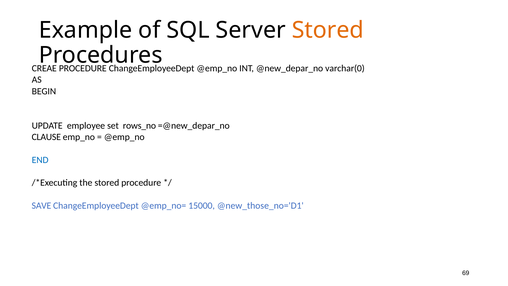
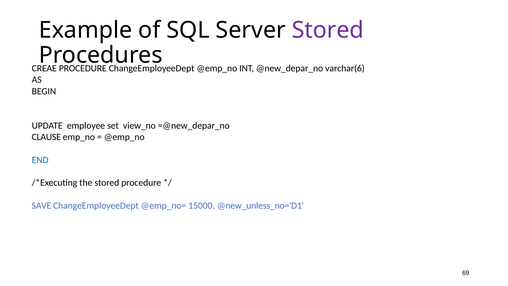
Stored colour: orange -> purple (328, 30)
varchar(0: varchar(0 -> varchar(6 (345, 68)
rows_no: rows_no -> view_no (139, 125)
@new_those_no='D1: @new_those_no='D1 -> @new_unless_no='D1 (260, 205)
